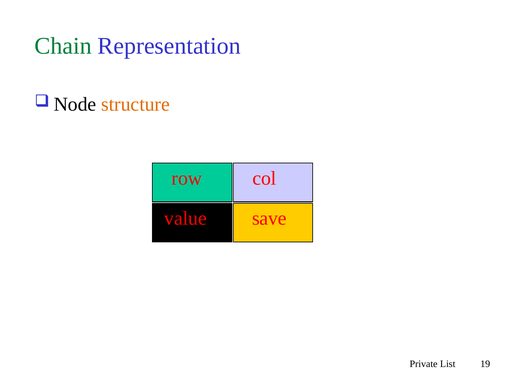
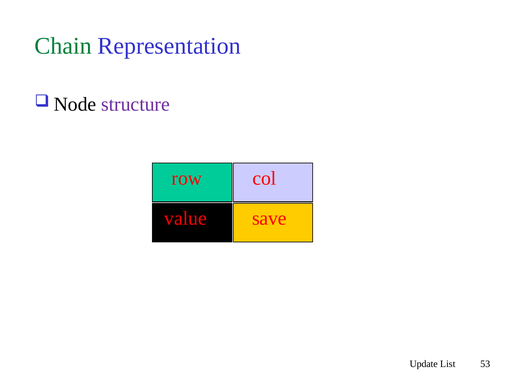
structure colour: orange -> purple (136, 104)
Private: Private -> Update (424, 364)
19: 19 -> 53 (485, 364)
